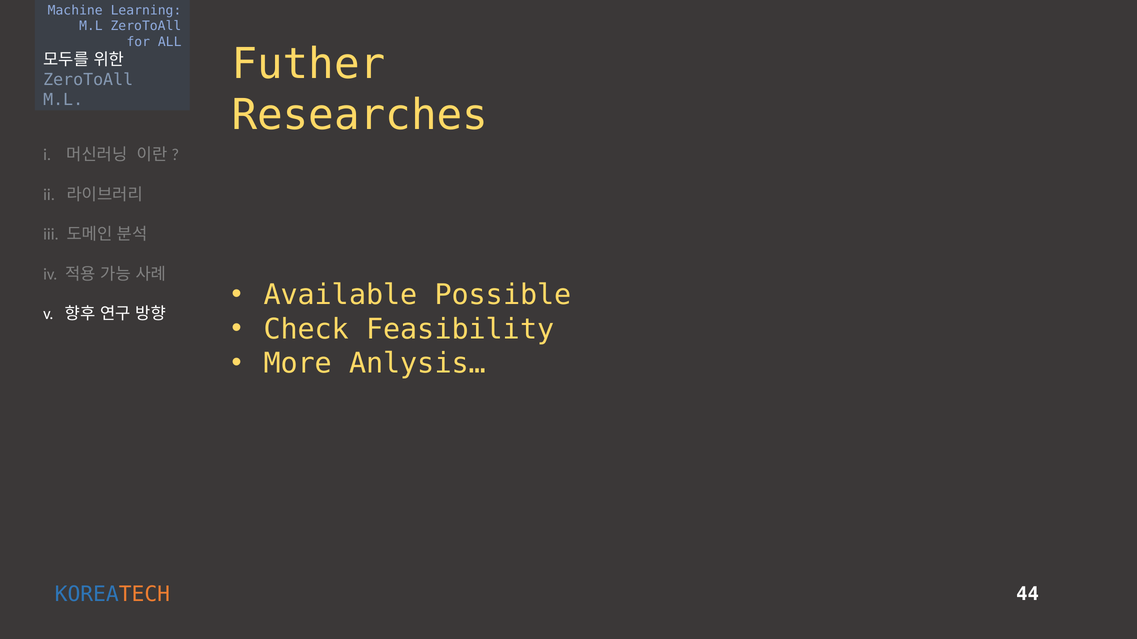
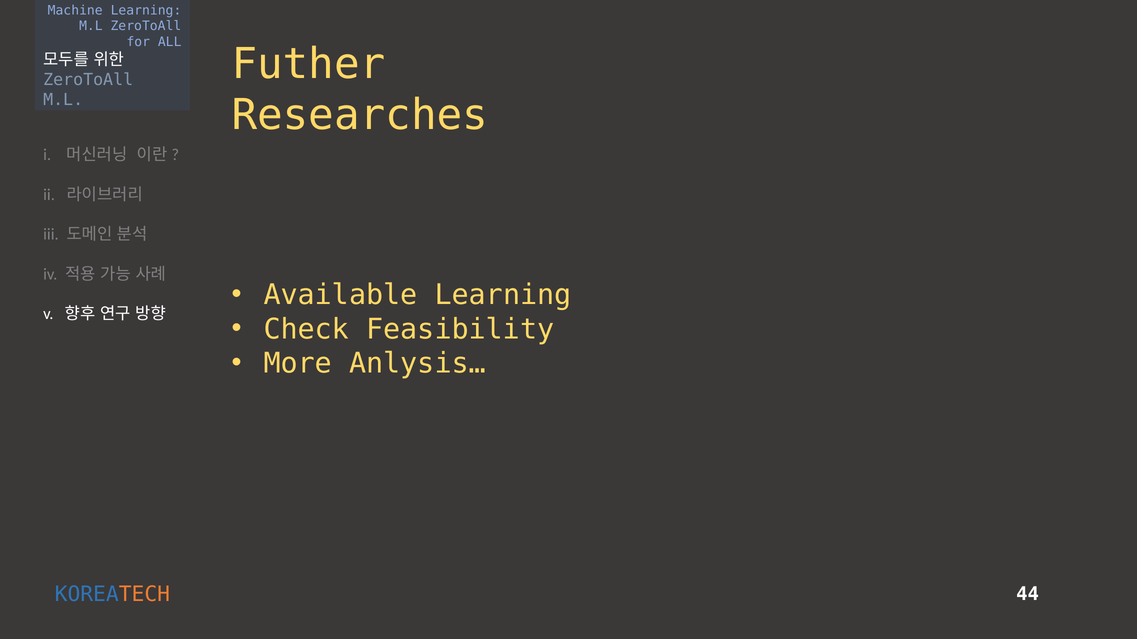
Available Possible: Possible -> Learning (503, 295)
